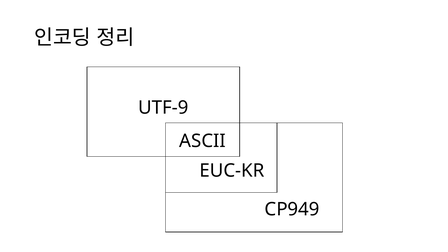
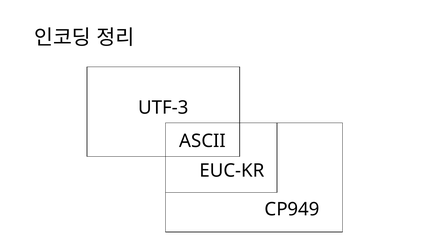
UTF-9: UTF-9 -> UTF-3 (163, 108)
